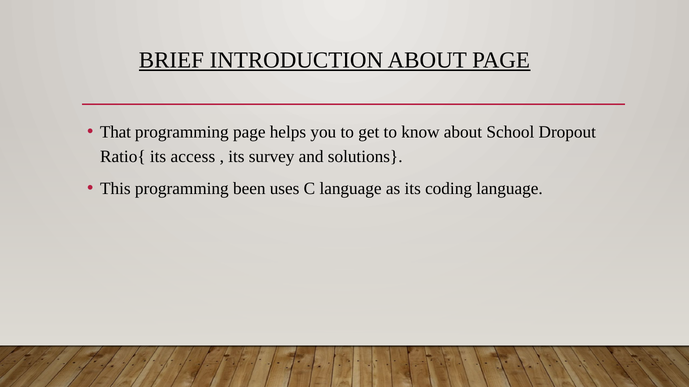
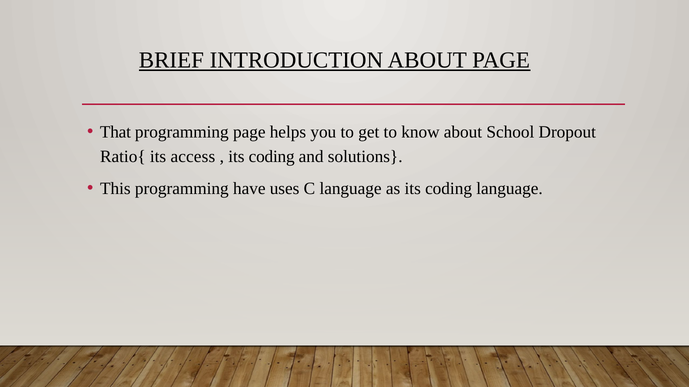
survey: survey -> coding (272, 157)
been: been -> have (249, 189)
